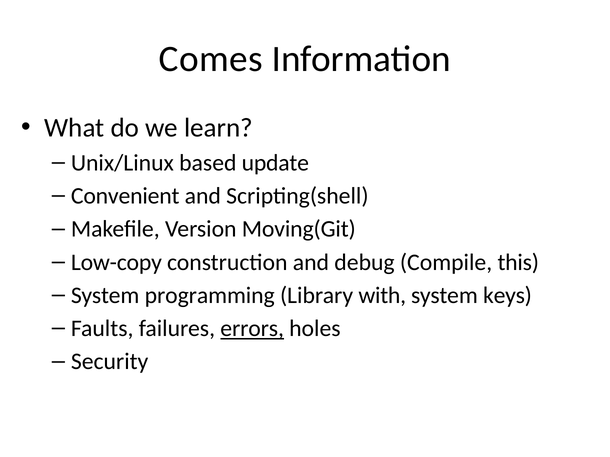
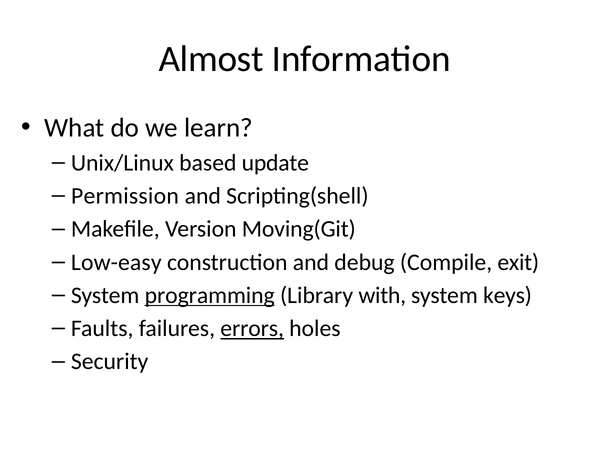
Comes: Comes -> Almost (211, 59)
Convenient: Convenient -> Permission (125, 196)
Low-copy: Low-copy -> Low-easy (116, 262)
this: this -> exit (518, 262)
programming underline: none -> present (210, 296)
